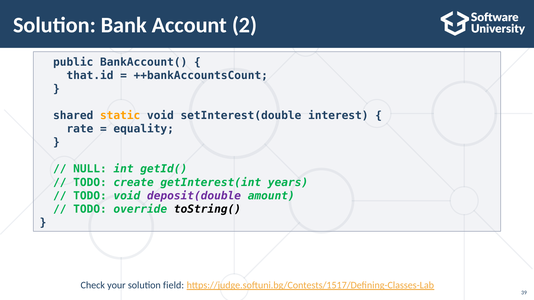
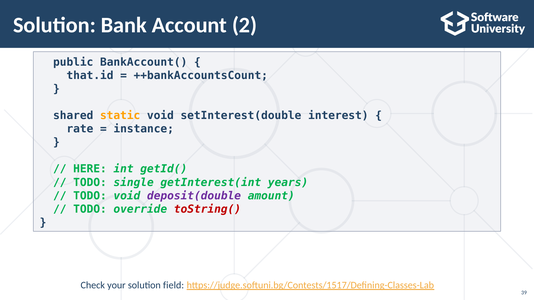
equality: equality -> instance (144, 129)
NULL: NULL -> HERE (90, 169)
create: create -> single (134, 183)
toString( colour: black -> red (207, 209)
